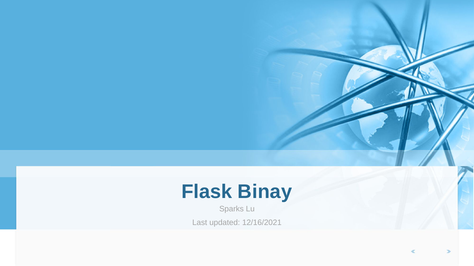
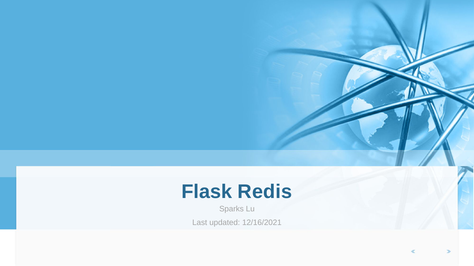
Binay: Binay -> Redis (265, 192)
